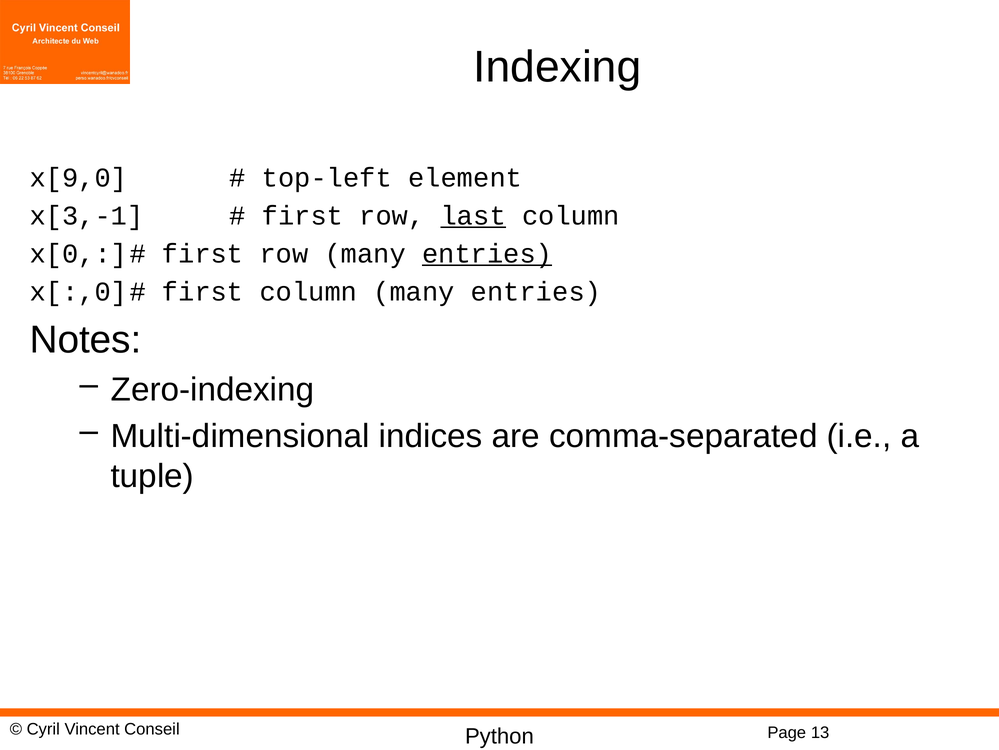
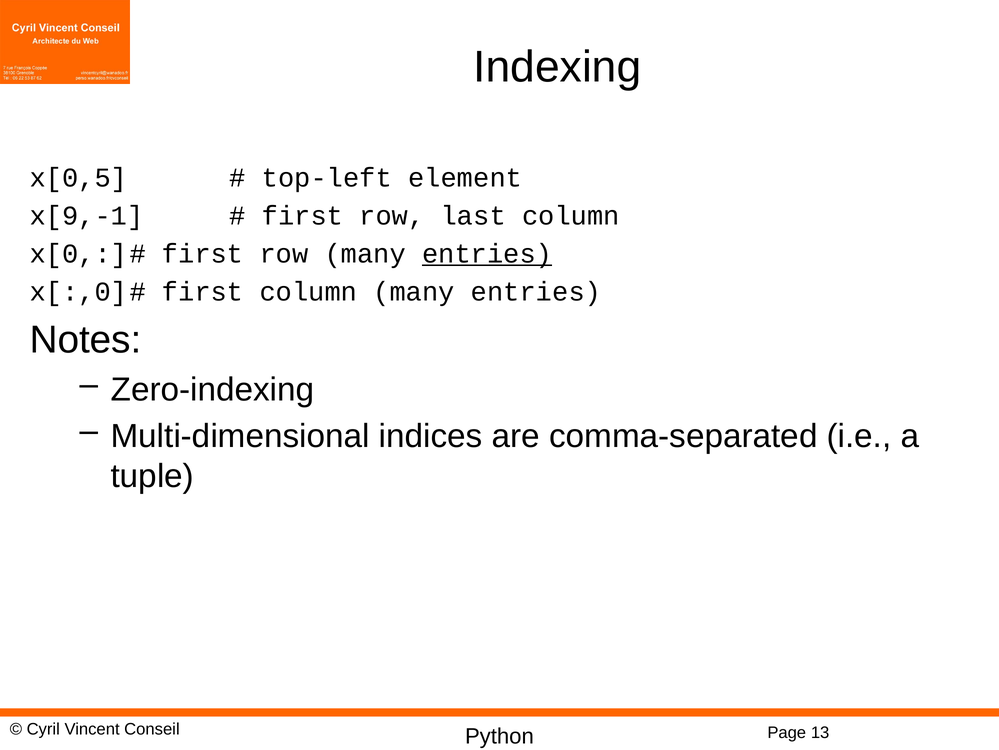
x[9,0: x[9,0 -> x[0,5 (78, 178)
x[3,-1: x[3,-1 -> x[9,-1 (86, 216)
last underline: present -> none (473, 216)
